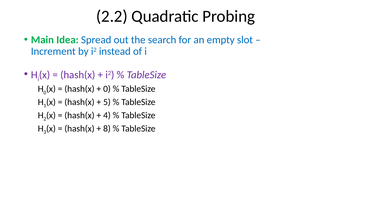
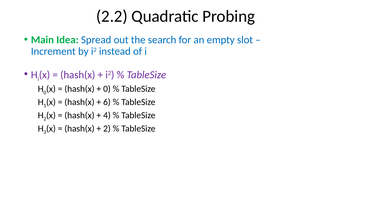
5: 5 -> 6 (107, 102)
8: 8 -> 2 (107, 129)
